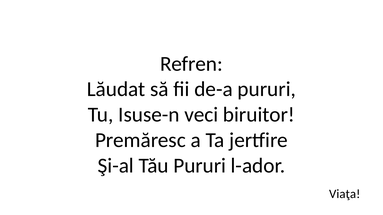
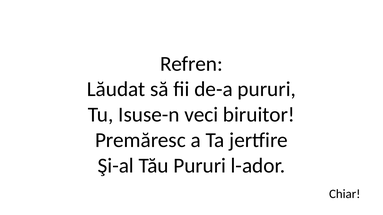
Viaţa: Viaţa -> Chiar (345, 194)
